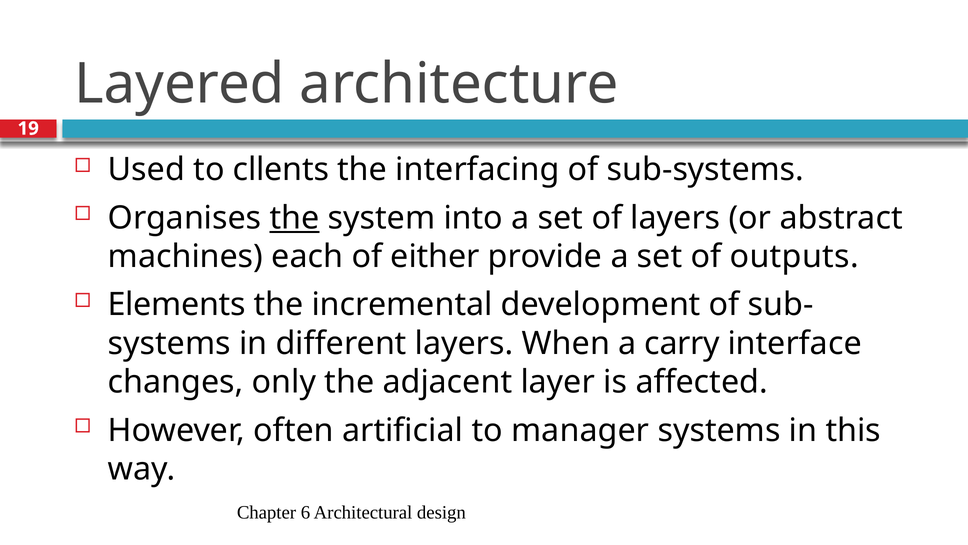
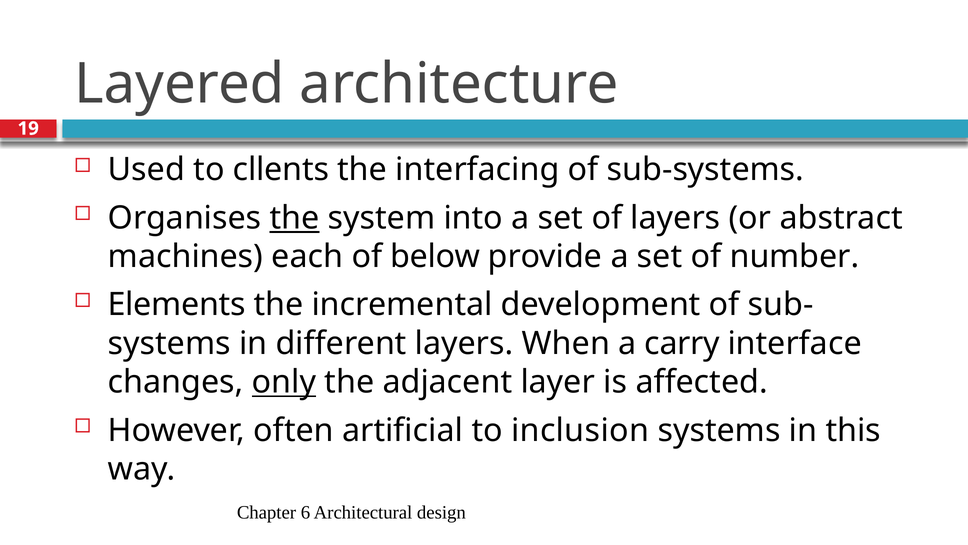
either: either -> below (435, 256)
outputs: outputs -> number (794, 256)
only underline: none -> present (284, 382)
manager: manager -> inclusion (580, 430)
